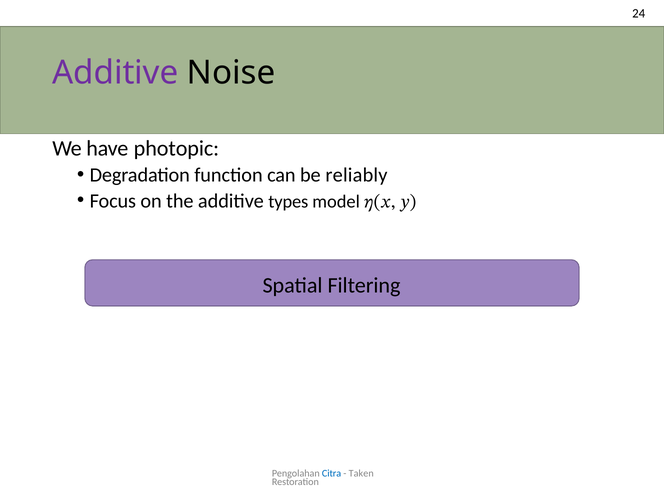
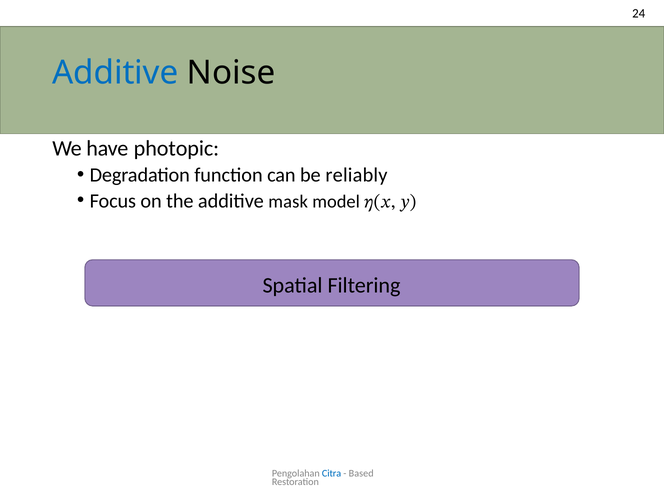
Additive colour: purple -> blue (115, 73)
types: types -> mask (288, 201)
Taken: Taken -> Based (361, 473)
